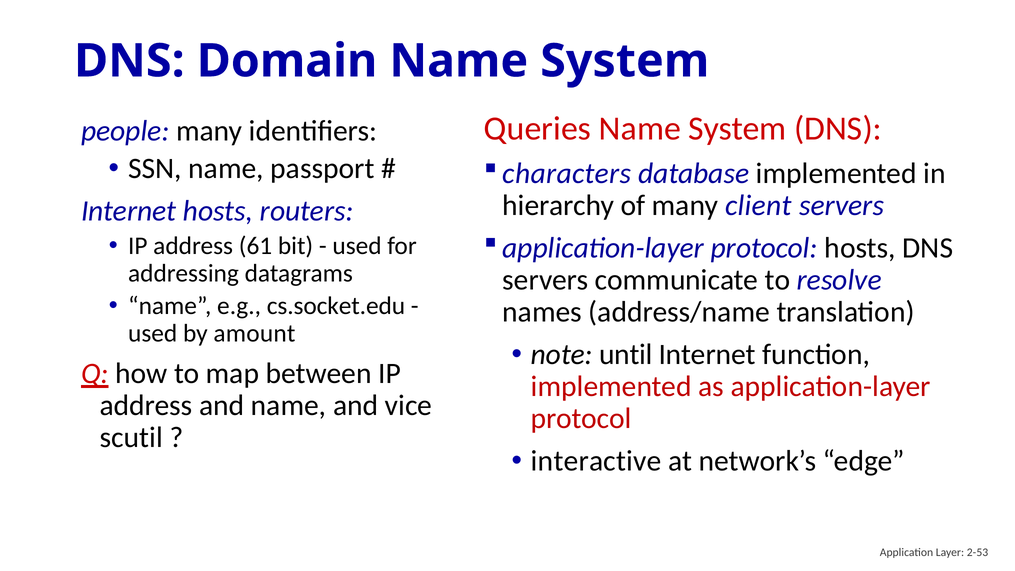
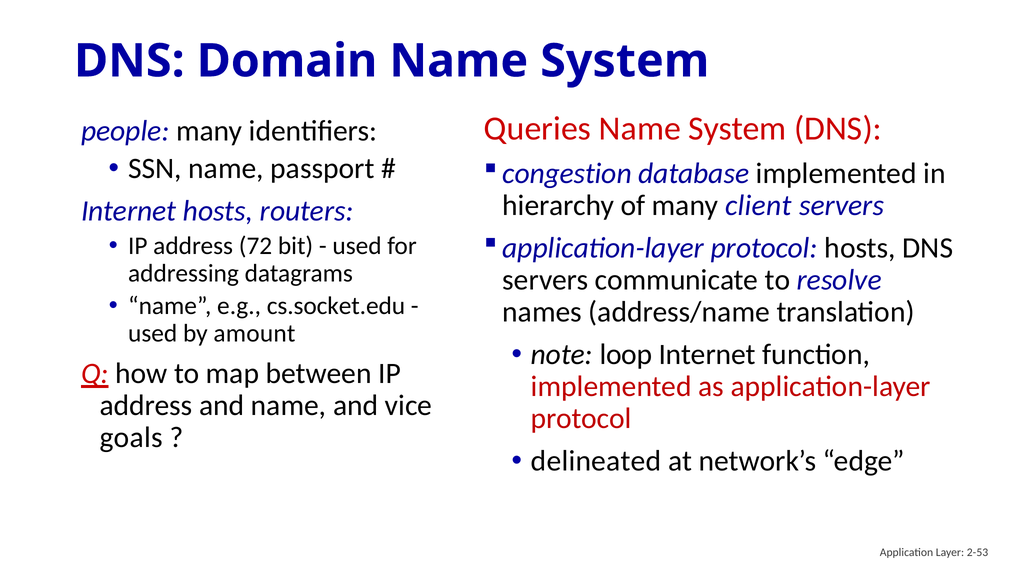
characters: characters -> congestion (567, 173)
61: 61 -> 72 (256, 246)
until: until -> loop (626, 354)
scutil: scutil -> goals (131, 438)
interactive: interactive -> delineated (596, 461)
